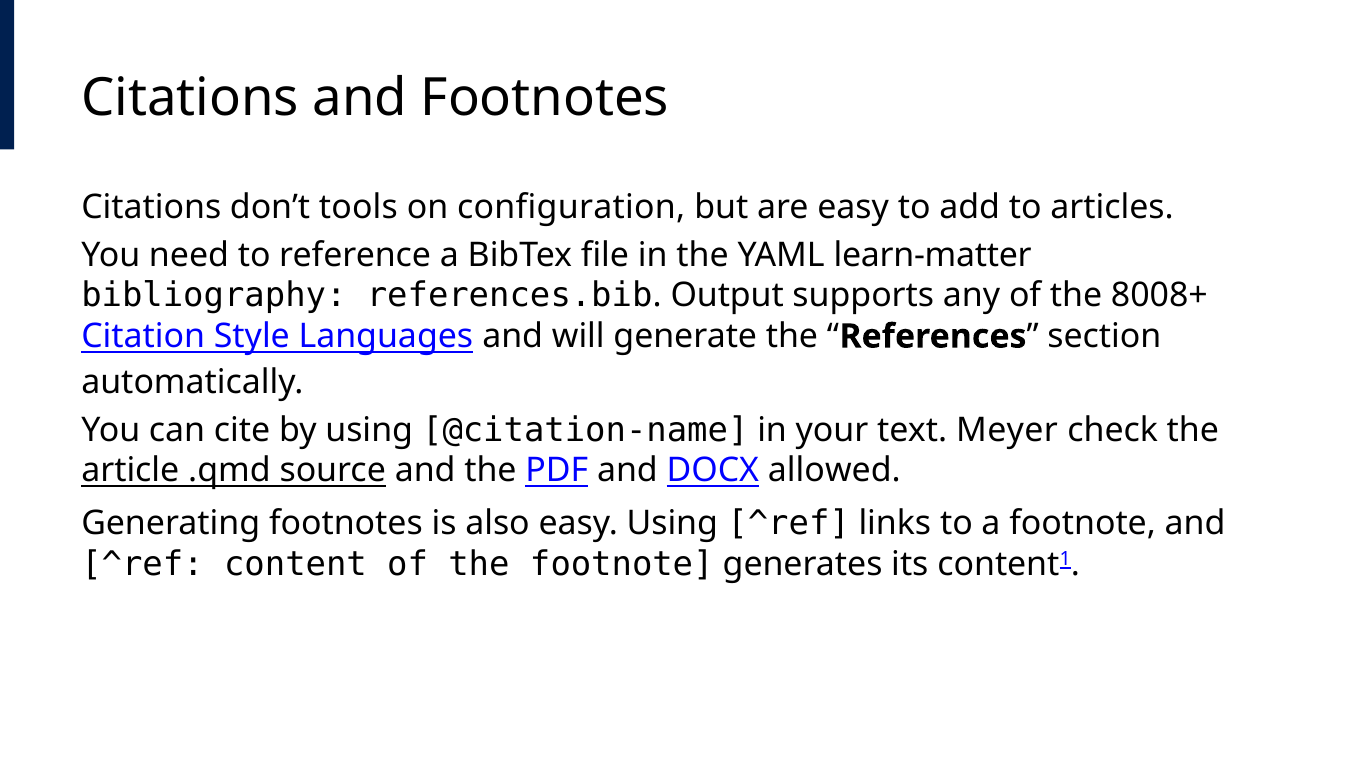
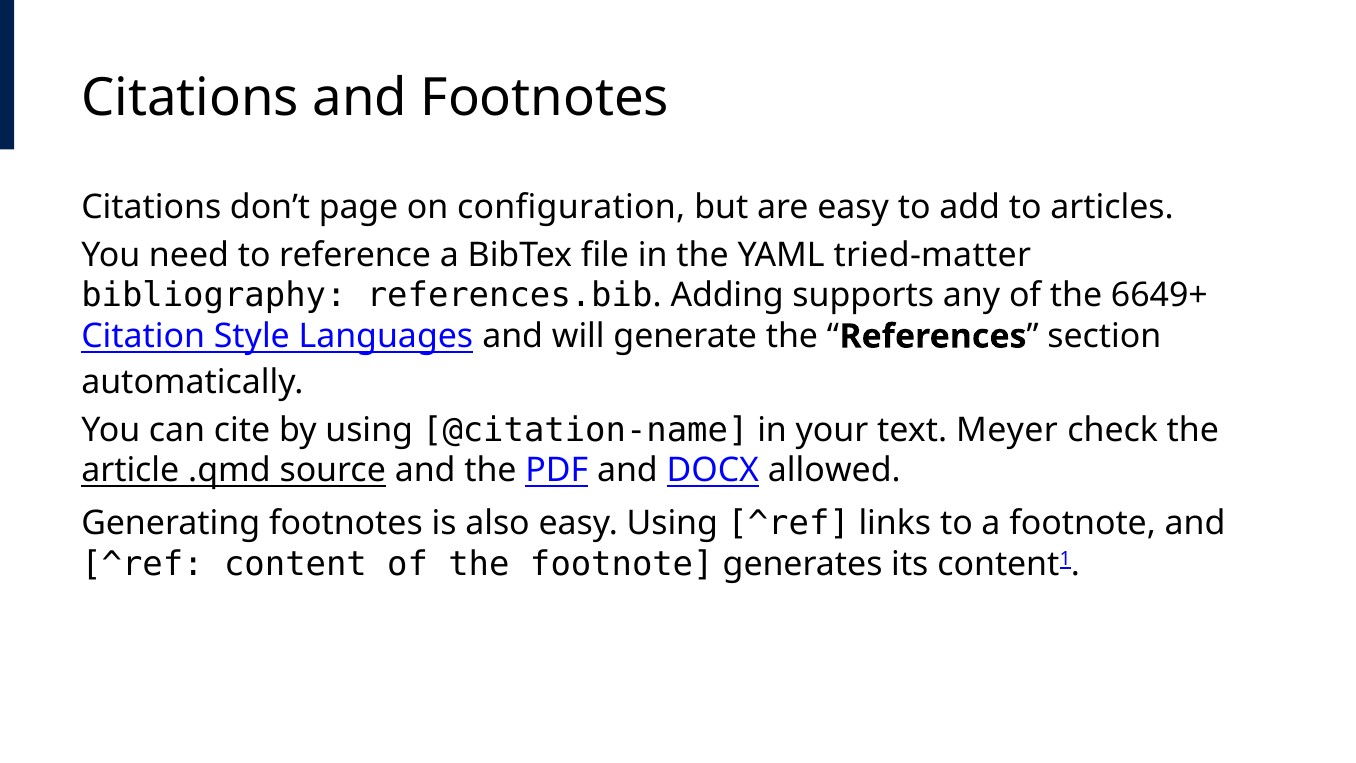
tools: tools -> page (359, 207)
learn-matter: learn-matter -> tried-matter (932, 255)
Output: Output -> Adding (727, 296)
8008+: 8008+ -> 6649+ (1159, 296)
